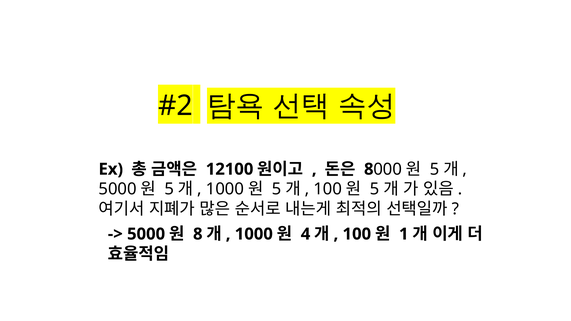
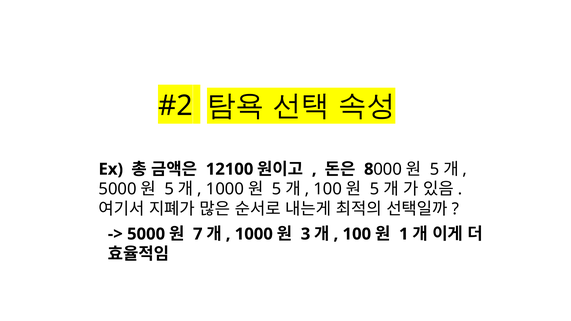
8: 8 -> 7 (198, 234)
4: 4 -> 3 (306, 234)
